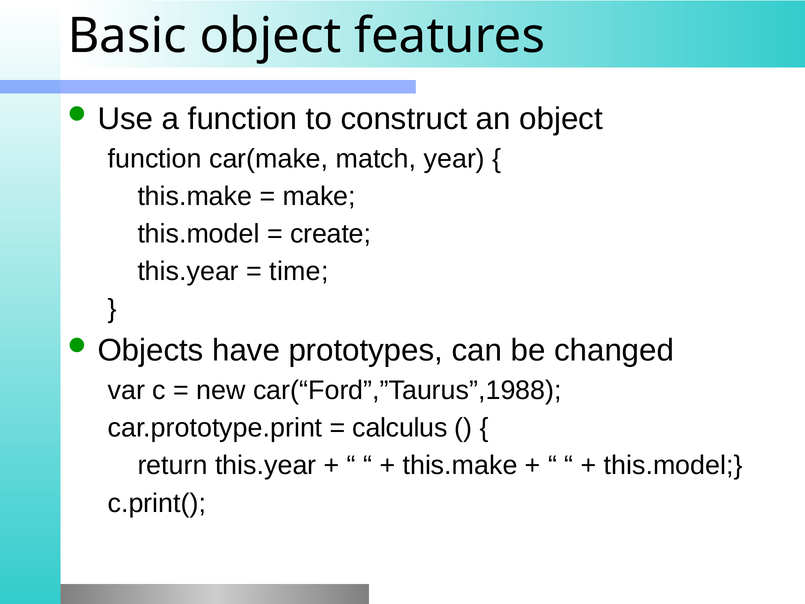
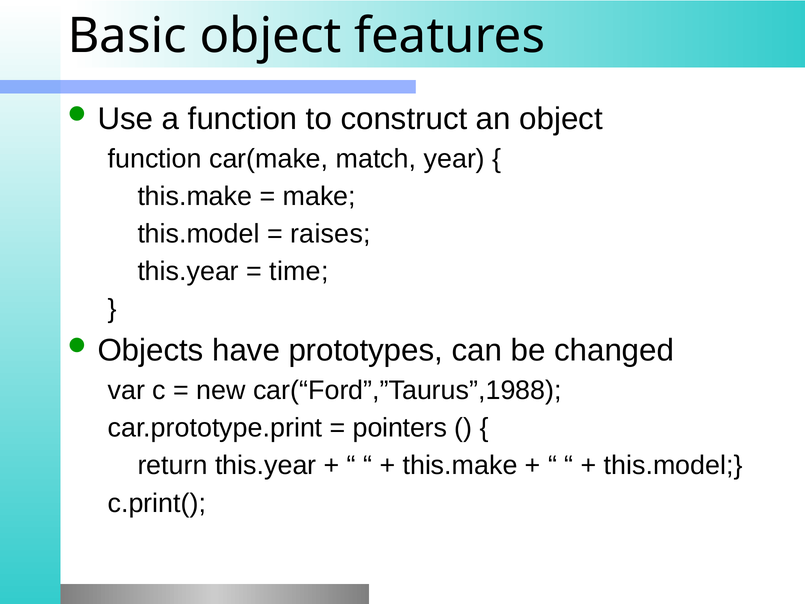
create: create -> raises (330, 234)
calculus: calculus -> pointers (400, 428)
